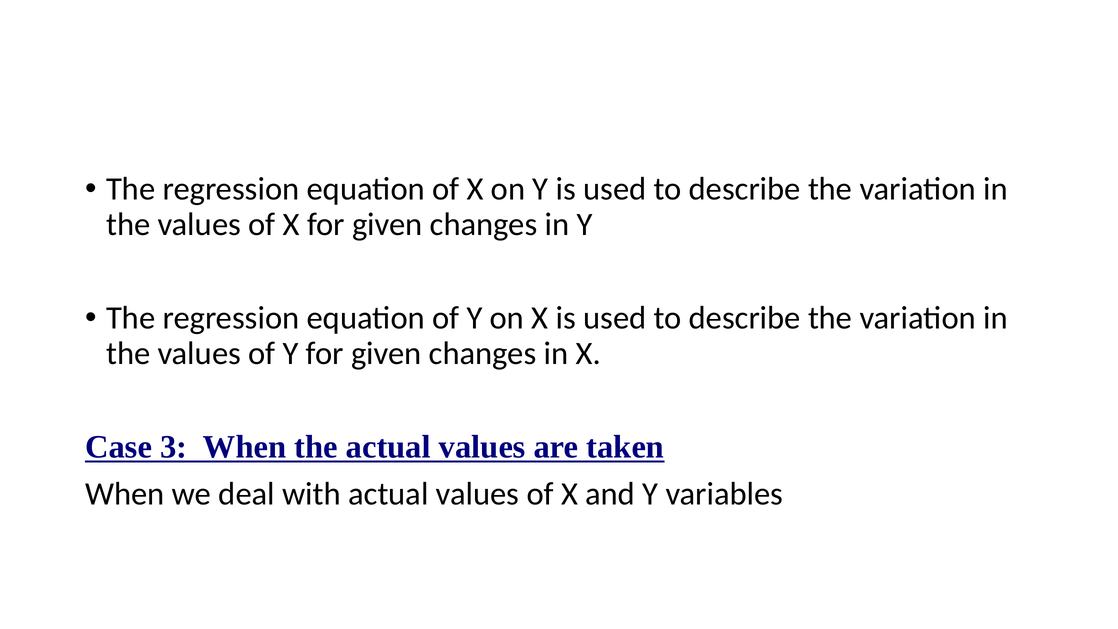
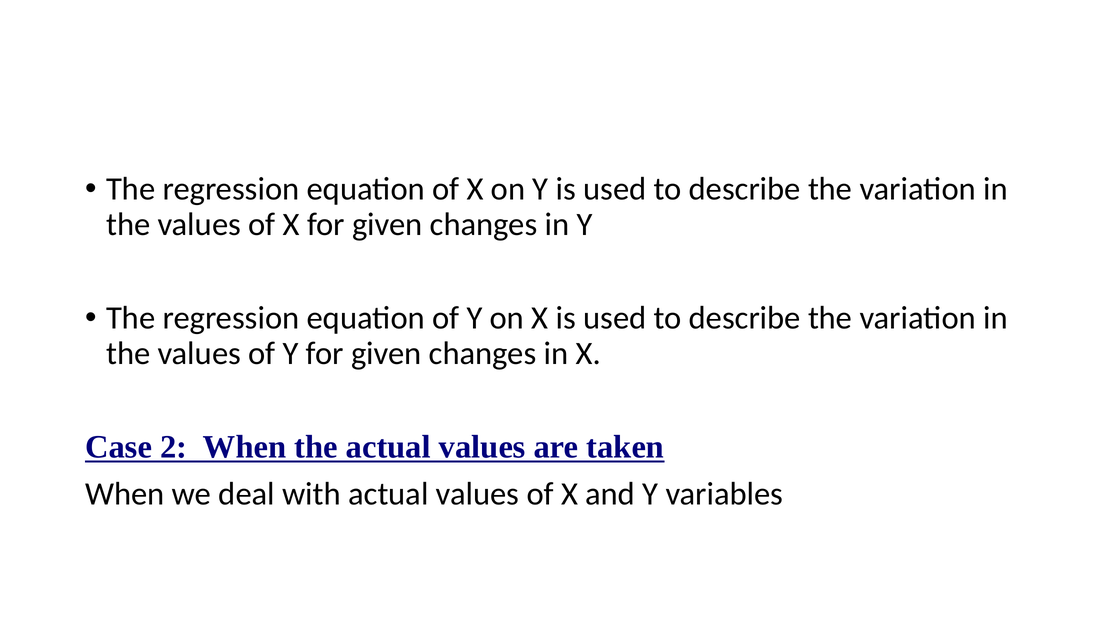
3: 3 -> 2 (174, 447)
